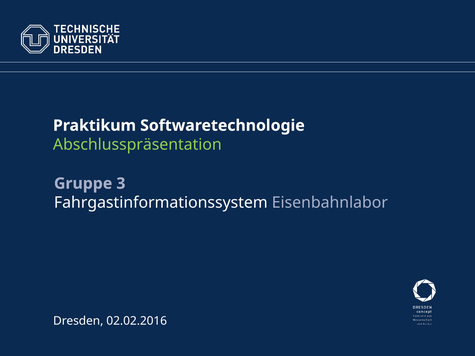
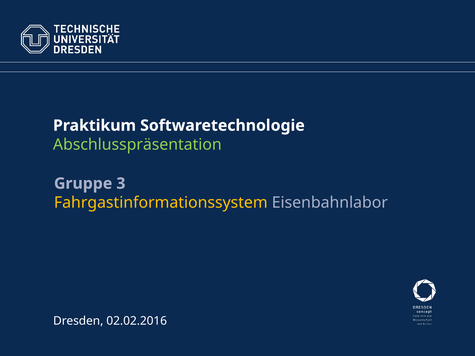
Fahrgastinformationssystem colour: white -> yellow (161, 203)
